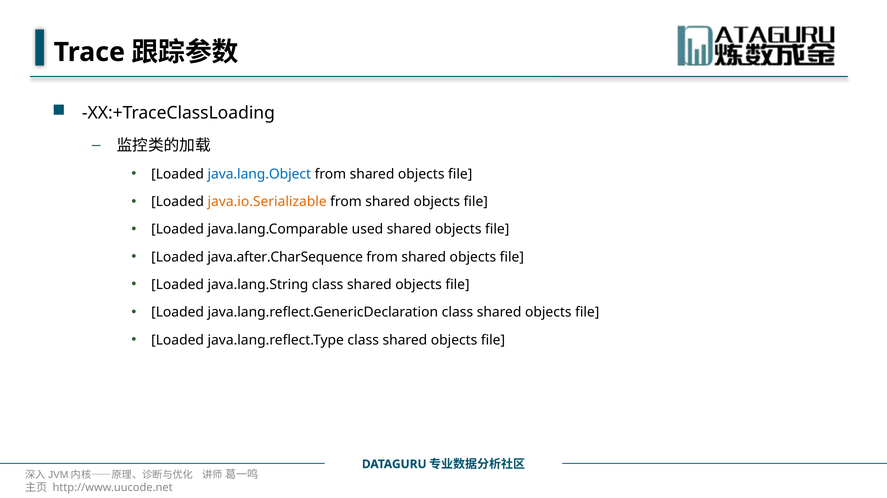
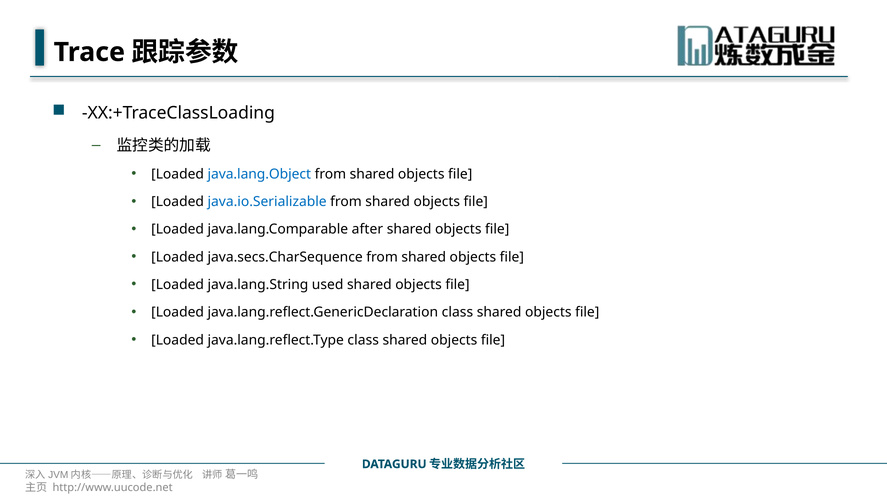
java.io.Serializable colour: orange -> blue (267, 202)
used: used -> after (367, 230)
java.after.CharSequence: java.after.CharSequence -> java.secs.CharSequence (285, 257)
java.lang.String class: class -> used (328, 285)
